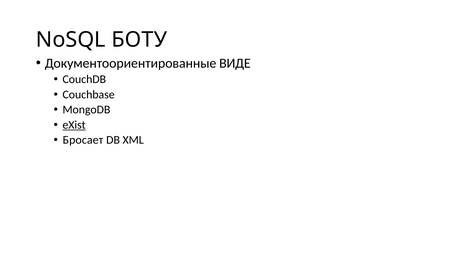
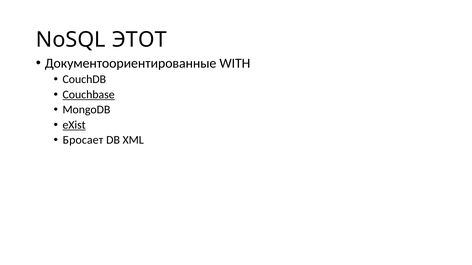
БОТУ: БОТУ -> ЭТОТ (139, 40)
ВИДЕ: ВИДЕ -> WITH (235, 63)
Couchbase underline: none -> present (89, 95)
